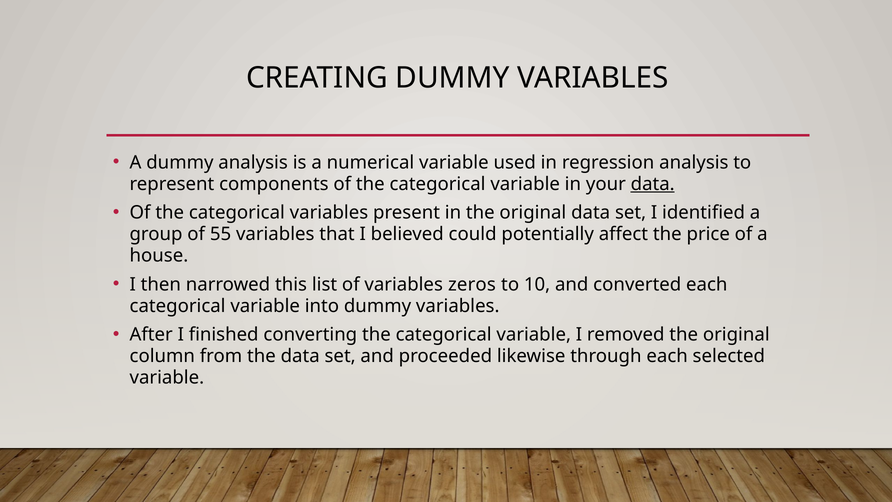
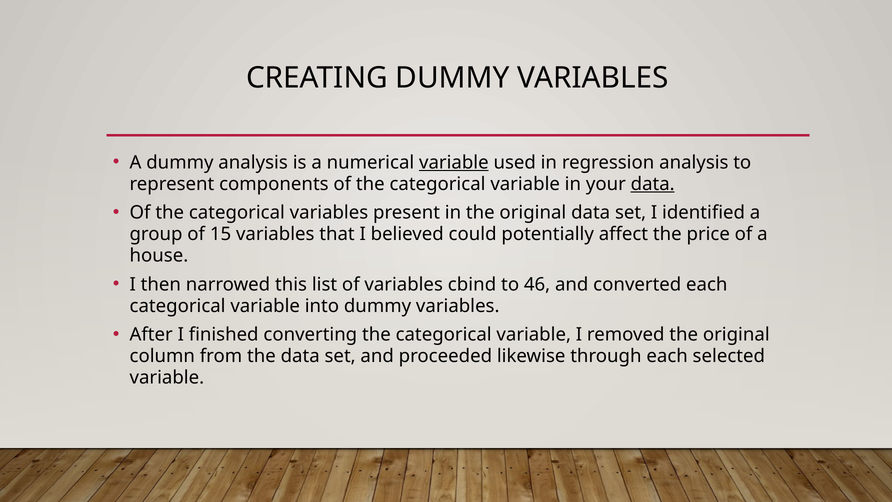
variable underline: none -> present (454, 162)
55: 55 -> 15 (221, 234)
zeros: zeros -> cbind (472, 284)
10: 10 -> 46 (537, 284)
